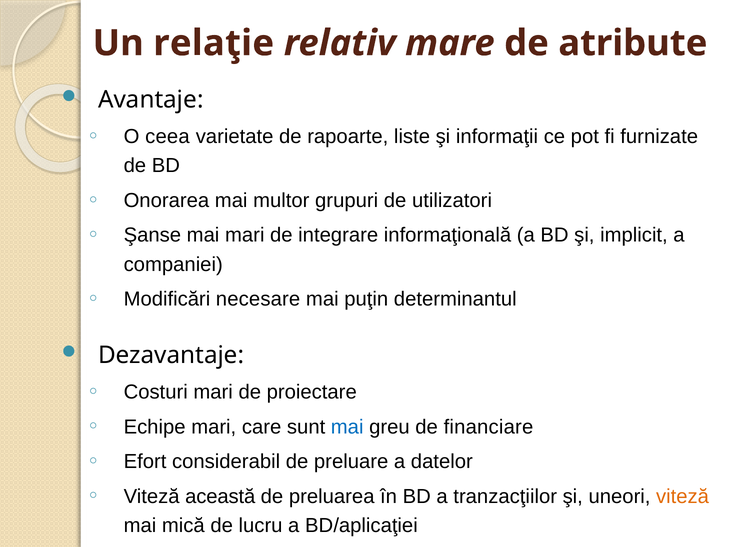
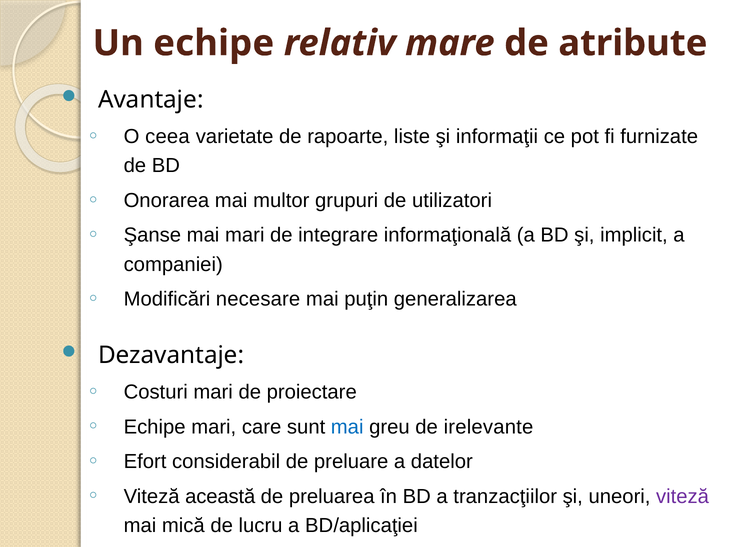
Un relaţie: relaţie -> echipe (214, 43)
determinantul: determinantul -> generalizarea (455, 299)
financiare: financiare -> irelevante (488, 427)
viteză colour: orange -> purple (683, 496)
